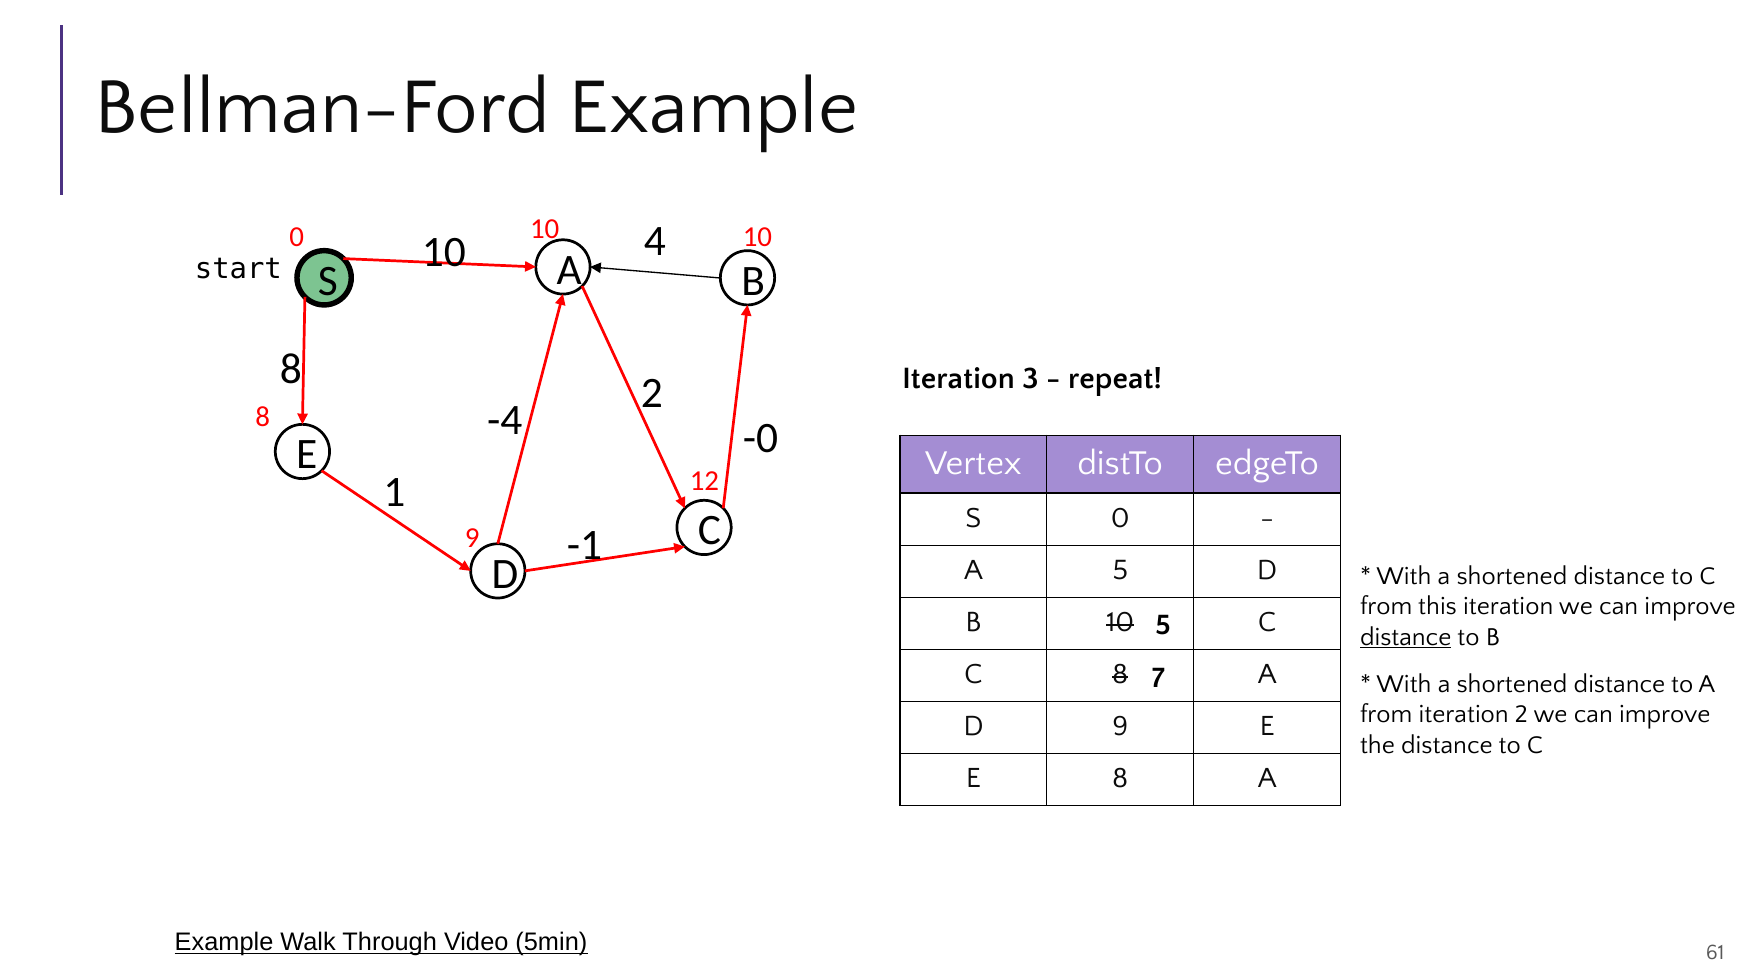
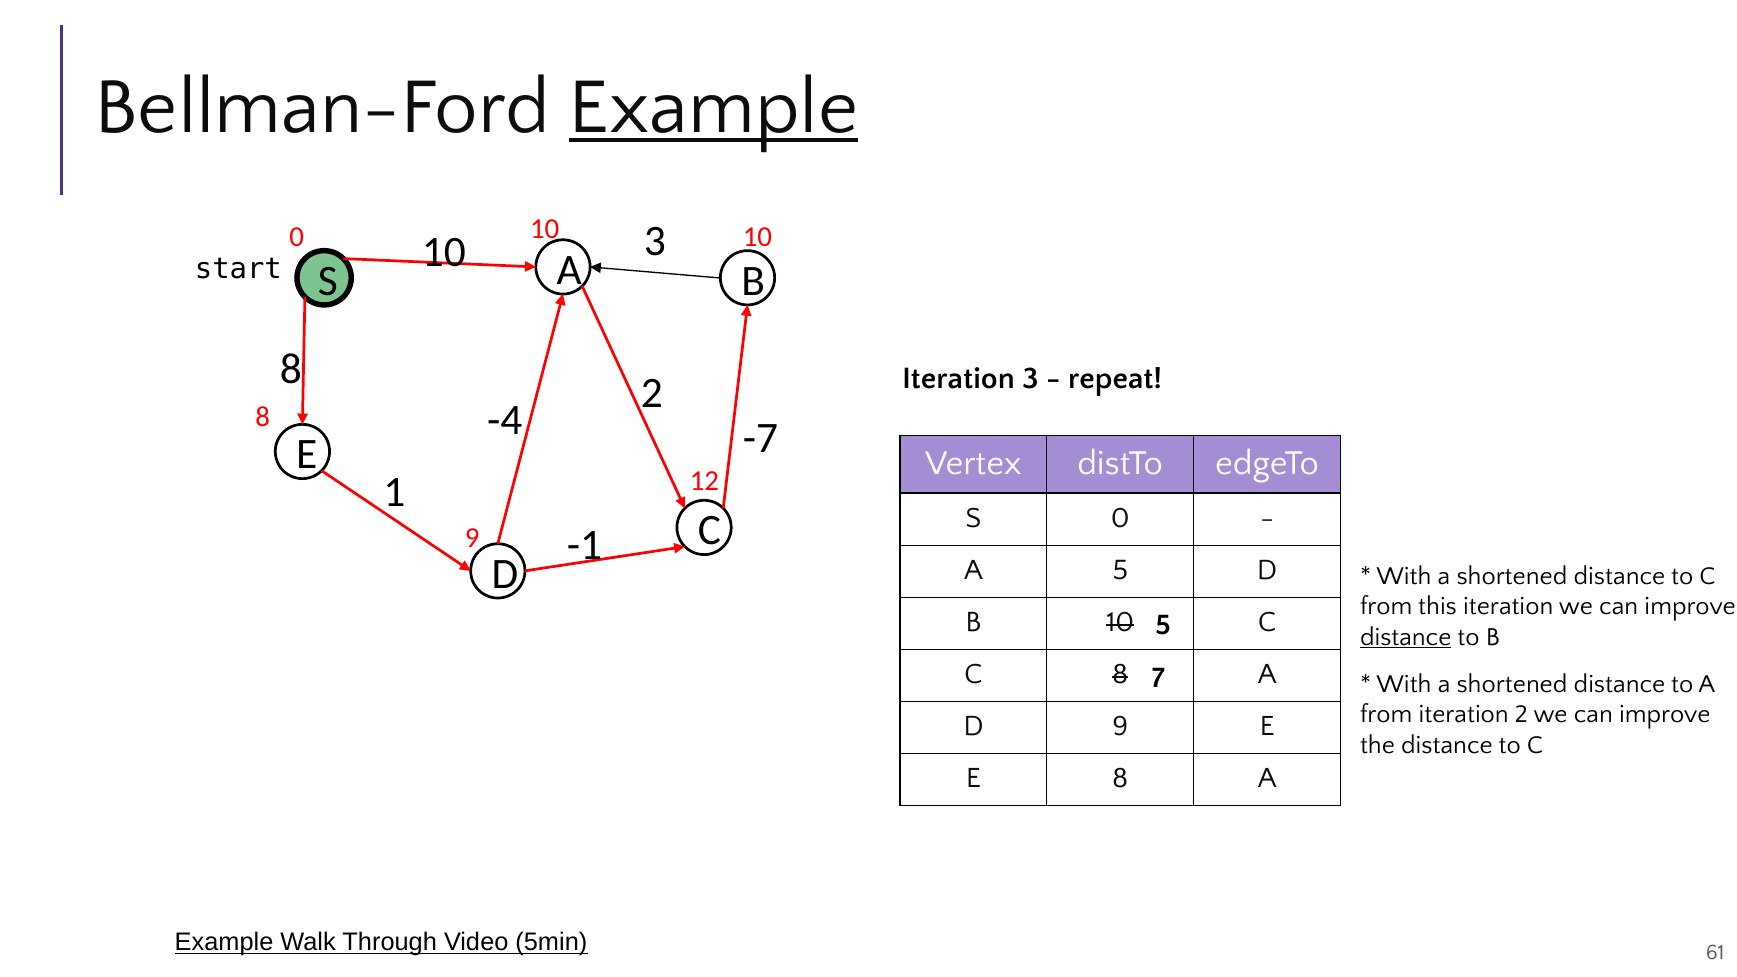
Example underline: none -> present (714, 106)
10 4: 4 -> 3 (655, 241)
-0: -0 -> -7 (760, 438)
